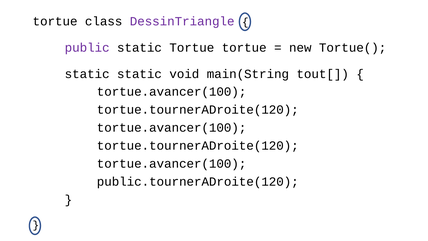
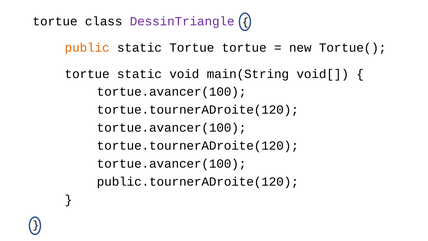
public colour: purple -> orange (87, 48)
static: static -> tortue (87, 74)
tout[: tout[ -> void[ (323, 74)
